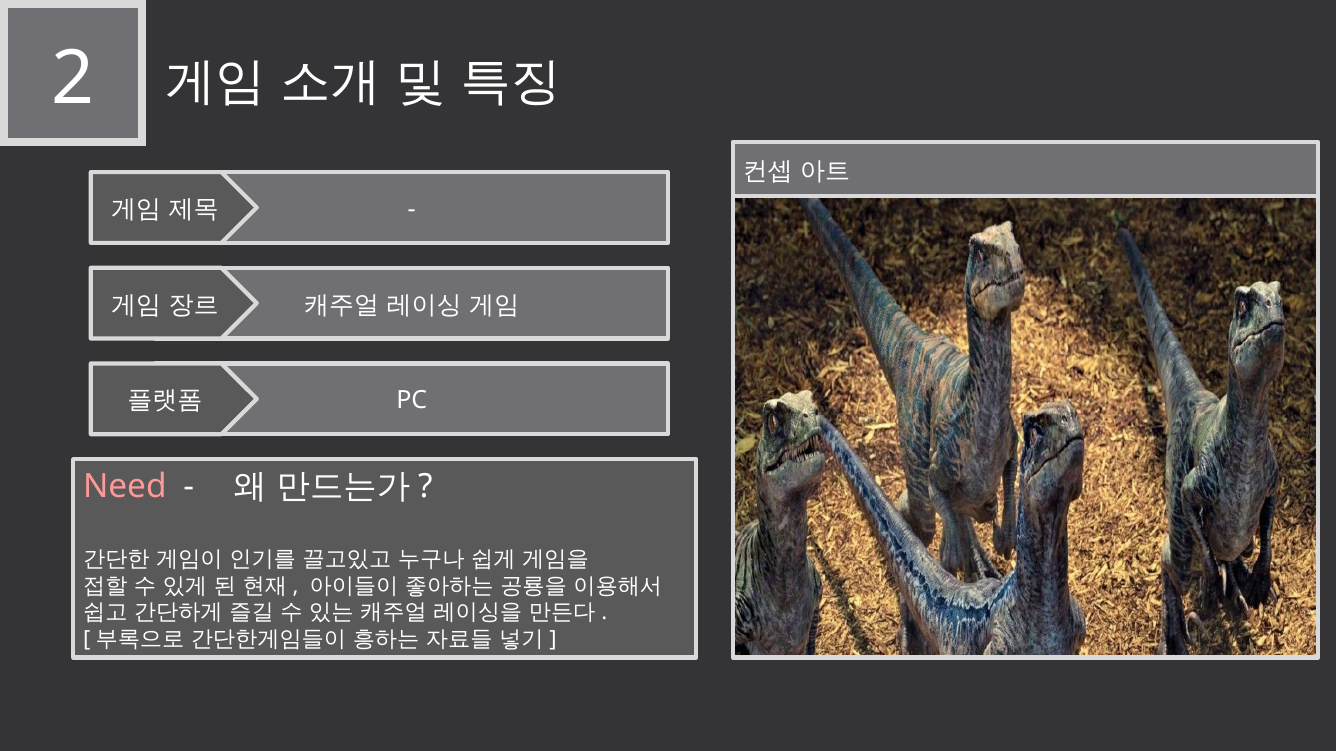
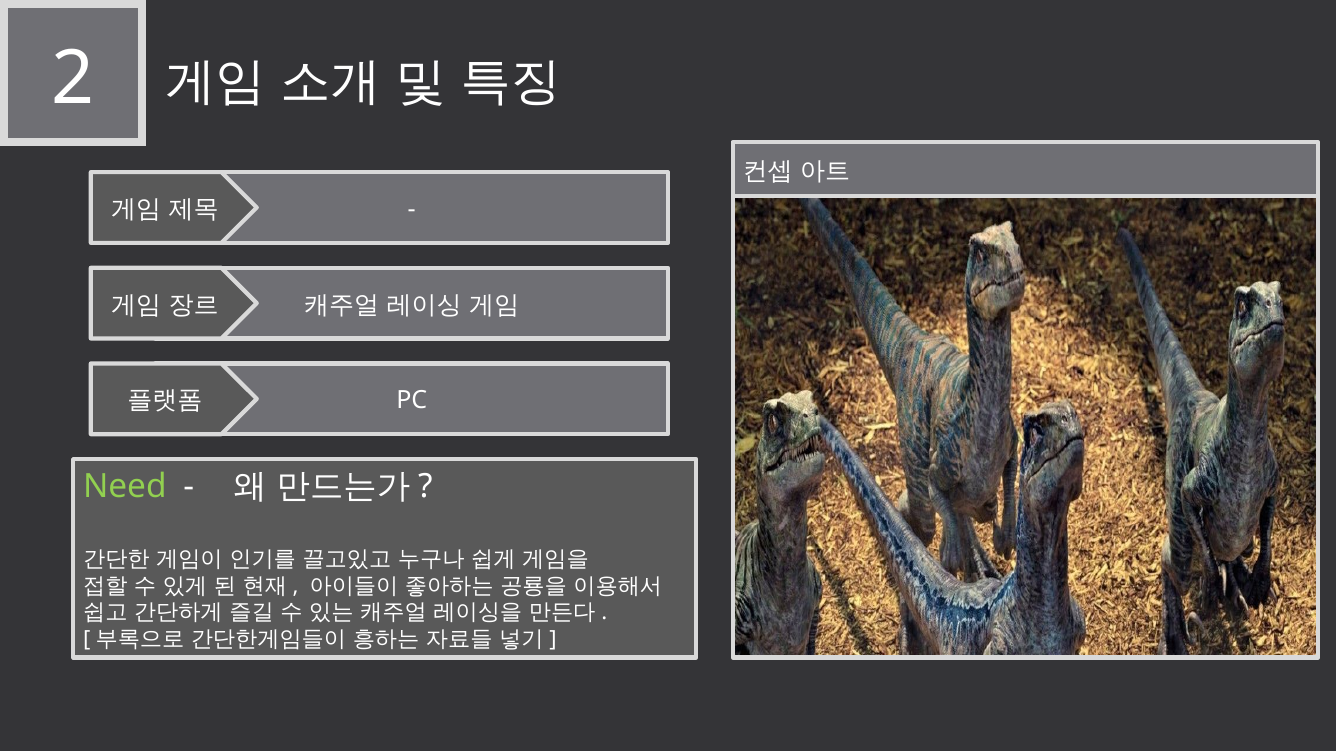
Need colour: pink -> light green (125, 487)
